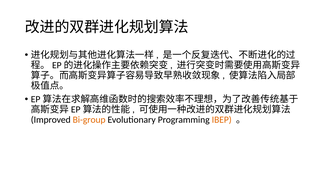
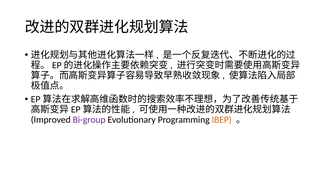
Bi-group colour: orange -> purple (89, 120)
